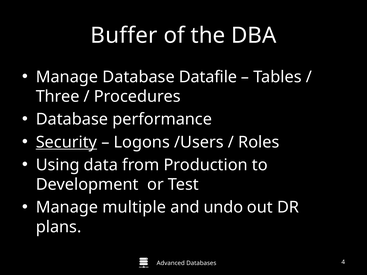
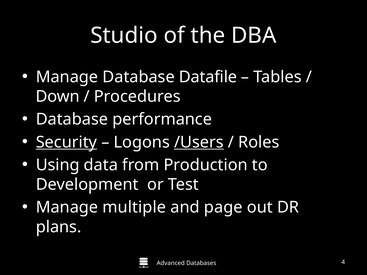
Buffer: Buffer -> Studio (124, 36)
Three: Three -> Down (58, 97)
/Users underline: none -> present (199, 142)
undo: undo -> page (223, 208)
